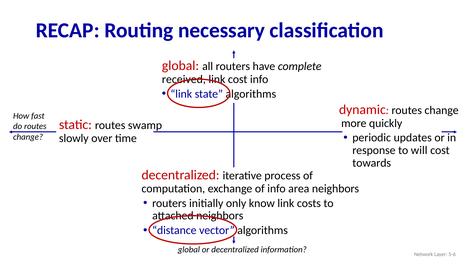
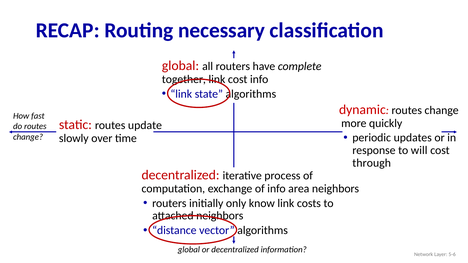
received: received -> together (184, 79)
swamp: swamp -> update (145, 125)
towards: towards -> through (372, 163)
